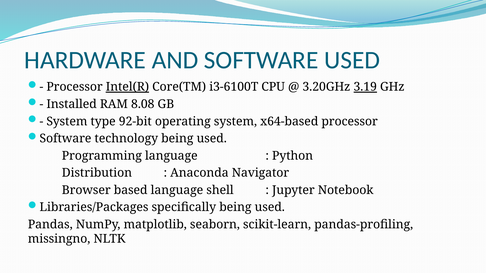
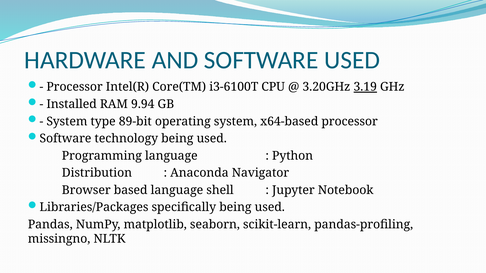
Intel(R underline: present -> none (127, 87)
8.08: 8.08 -> 9.94 (143, 104)
92-bit: 92-bit -> 89-bit (135, 121)
